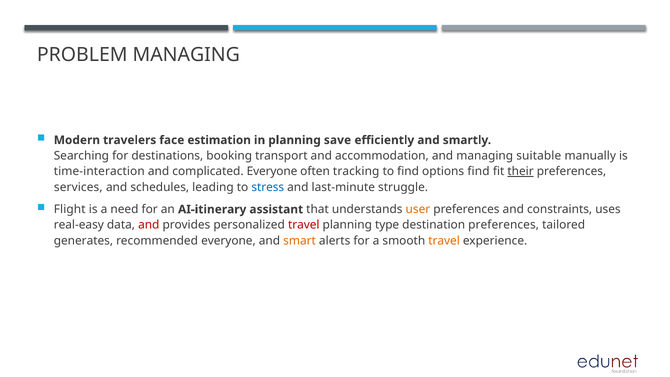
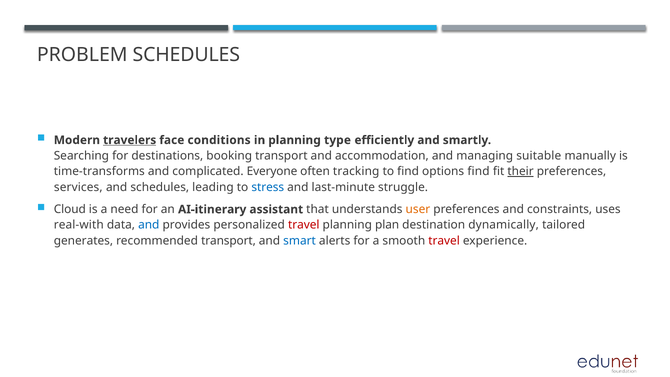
PROBLEM MANAGING: MANAGING -> SCHEDULES (186, 55)
travelers underline: none -> present (130, 140)
estimation: estimation -> conditions (219, 140)
save: save -> type (337, 140)
time-interaction: time-interaction -> time-transforms (99, 171)
Flight: Flight -> Cloud (70, 209)
real-easy: real-easy -> real-with (79, 225)
and colour: red -> blue (149, 225)
type: type -> plan (387, 225)
destination preferences: preferences -> dynamically (504, 225)
recommended everyone: everyone -> transport (228, 241)
smart colour: orange -> blue (300, 241)
travel colour: orange -> red (444, 241)
